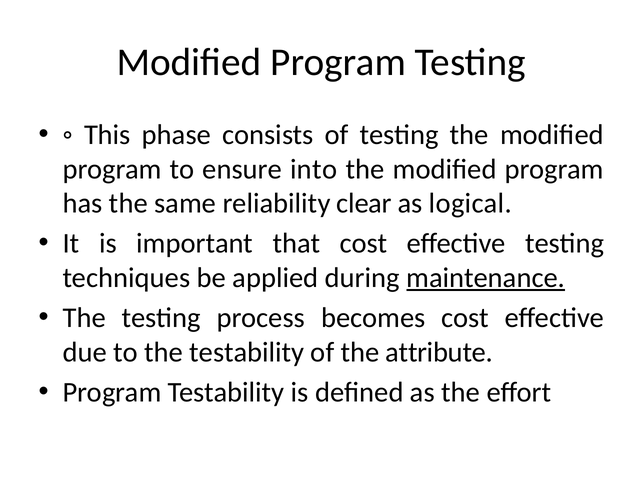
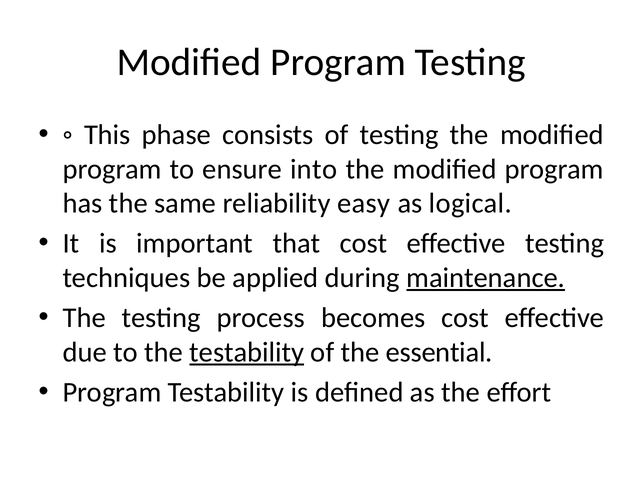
clear: clear -> easy (364, 204)
testability underline: none -> present (247, 352)
attribute: attribute -> essential (439, 352)
